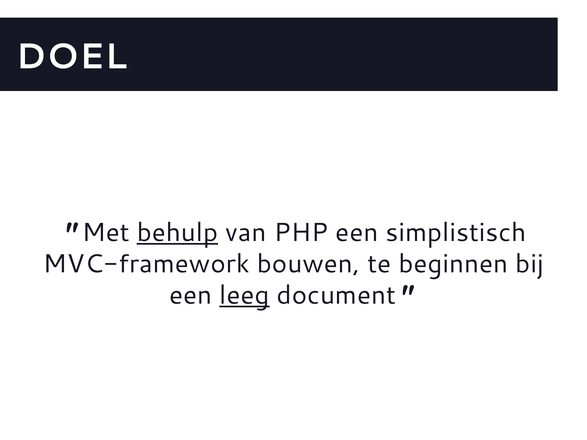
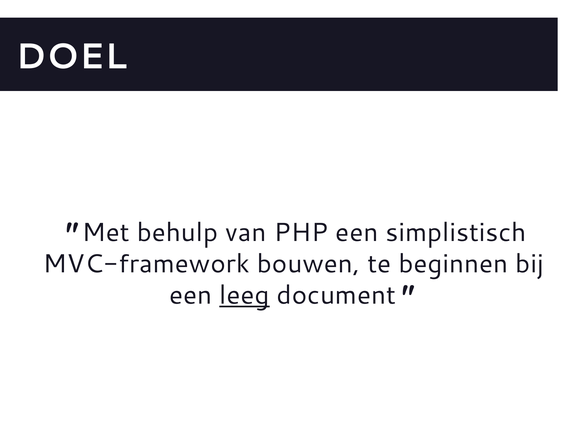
behulp underline: present -> none (177, 233)
